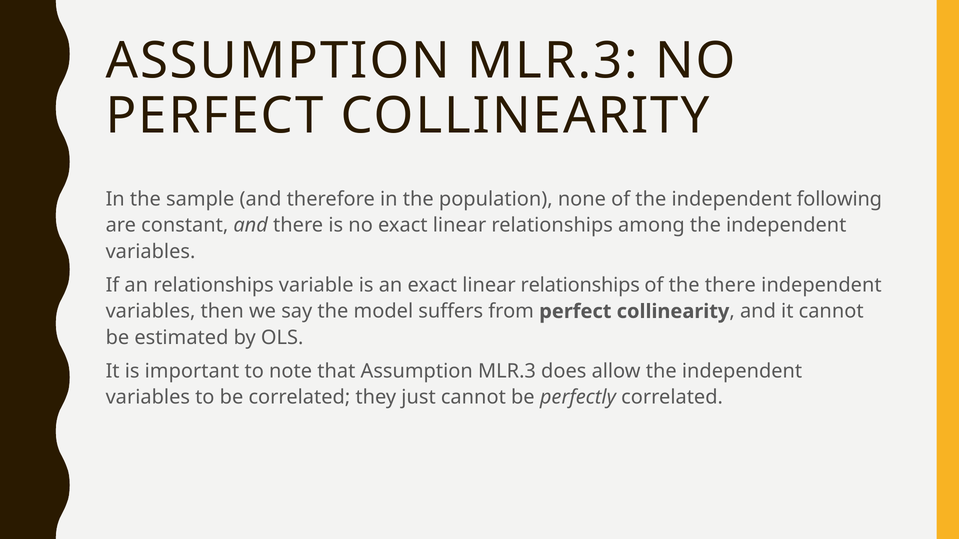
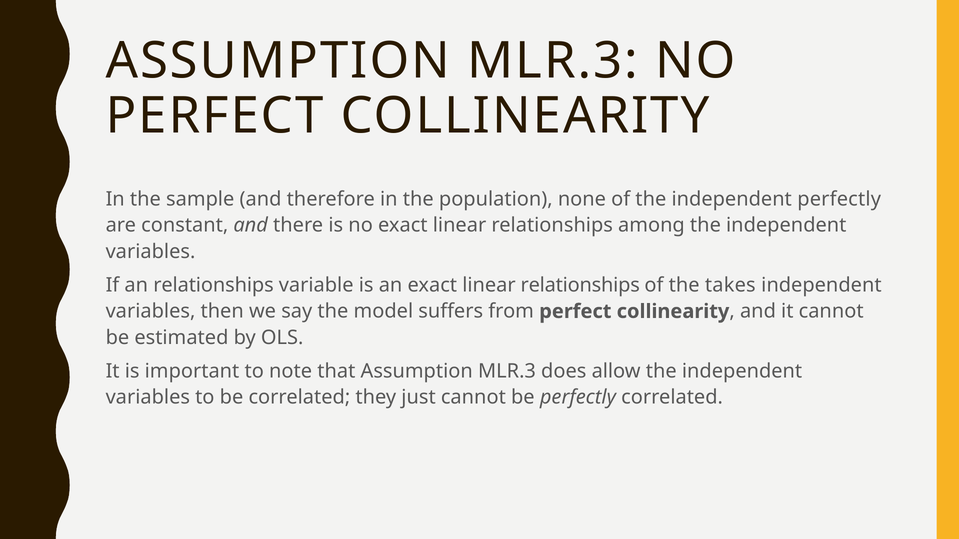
independent following: following -> perfectly (839, 199)
the there: there -> takes (730, 285)
